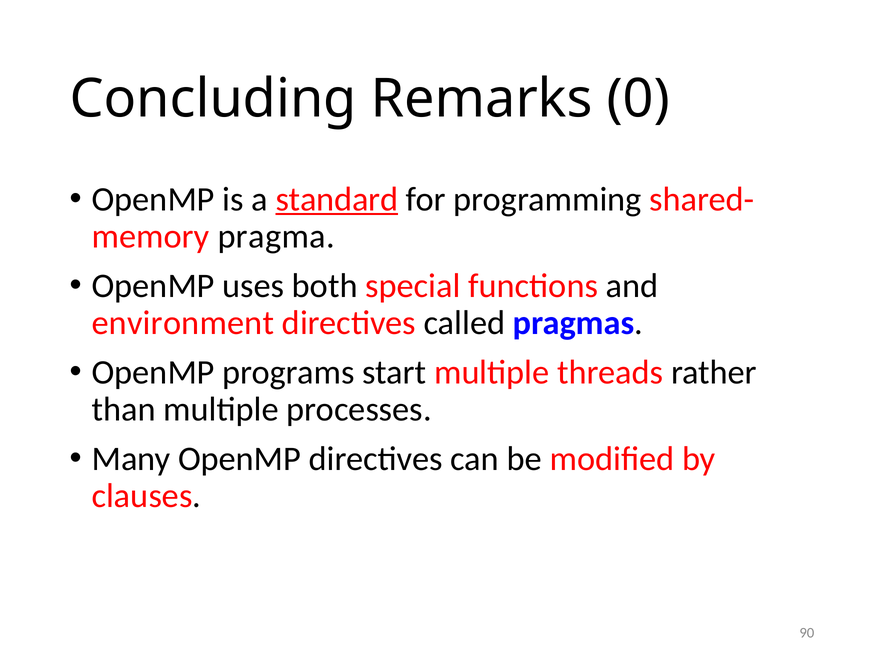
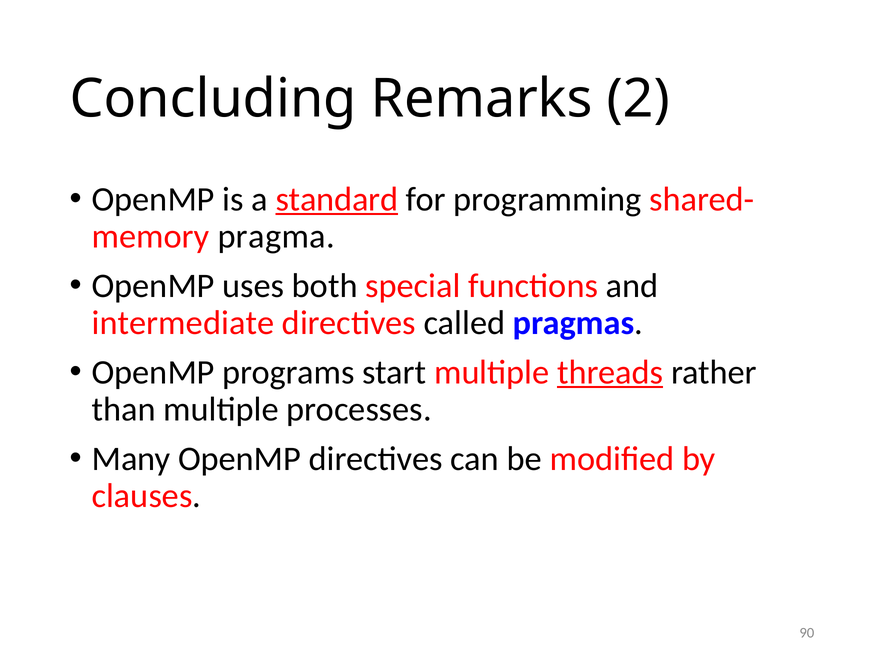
0: 0 -> 2 (638, 99)
environment: environment -> intermediate (183, 323)
threads underline: none -> present (610, 372)
